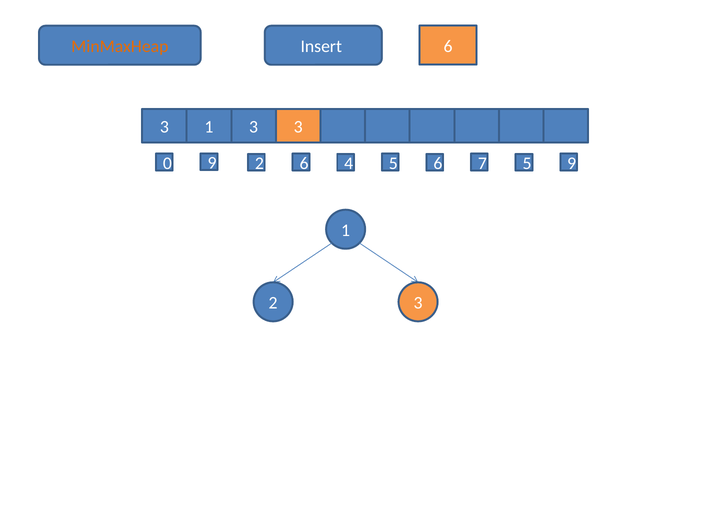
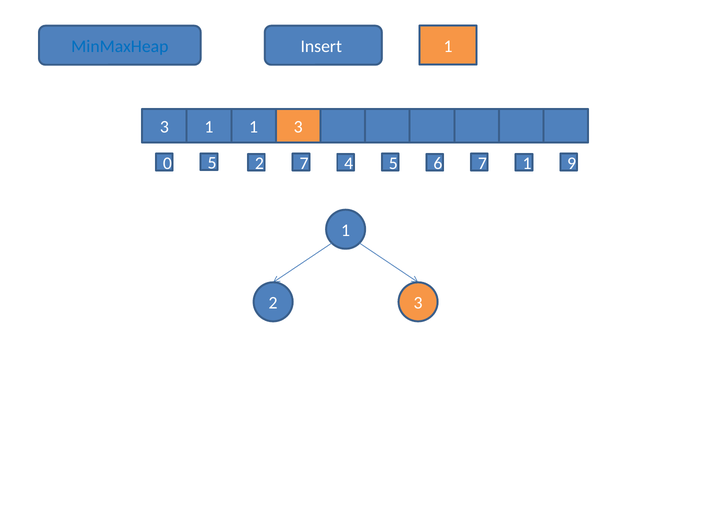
MinMaxHeap colour: orange -> blue (120, 46)
Insert 6: 6 -> 1 (448, 46)
3 1 3: 3 -> 1 (254, 127)
0 9: 9 -> 5 (212, 163)
2 6: 6 -> 7 (304, 163)
7 5: 5 -> 1 (527, 164)
